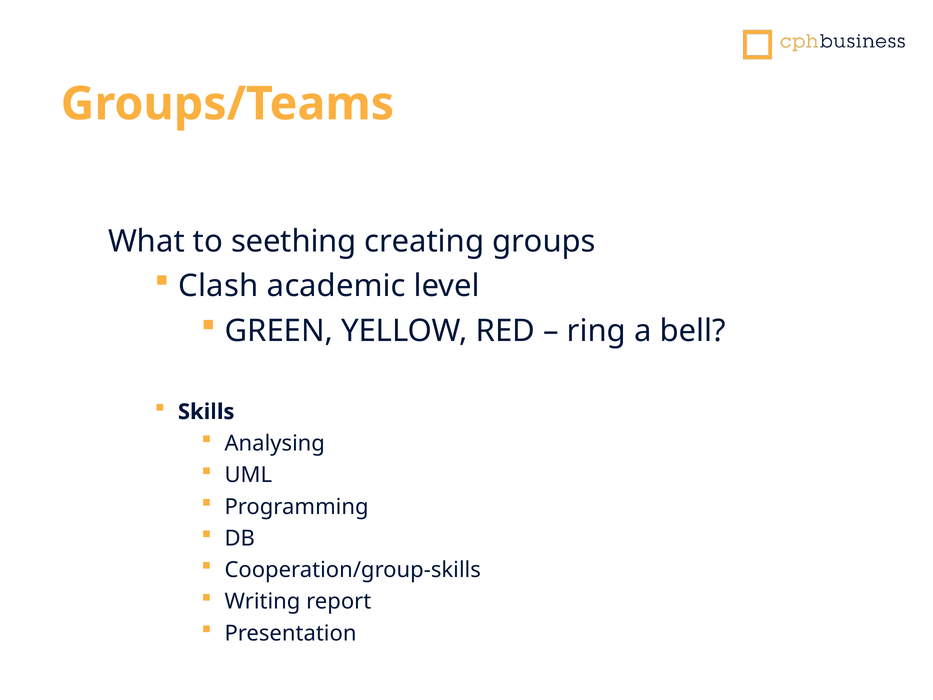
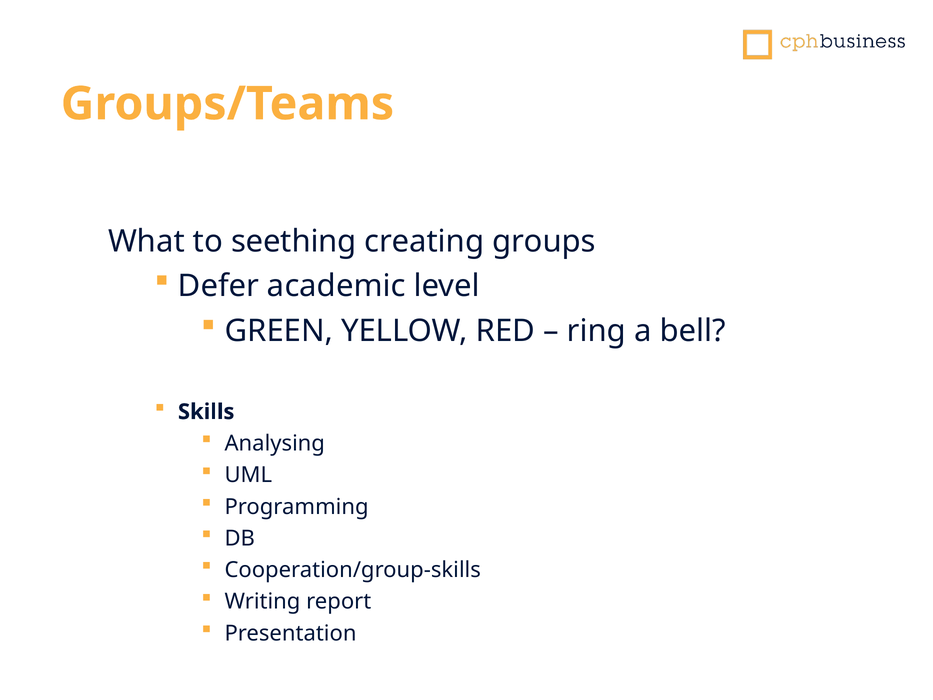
Clash: Clash -> Defer (218, 286)
